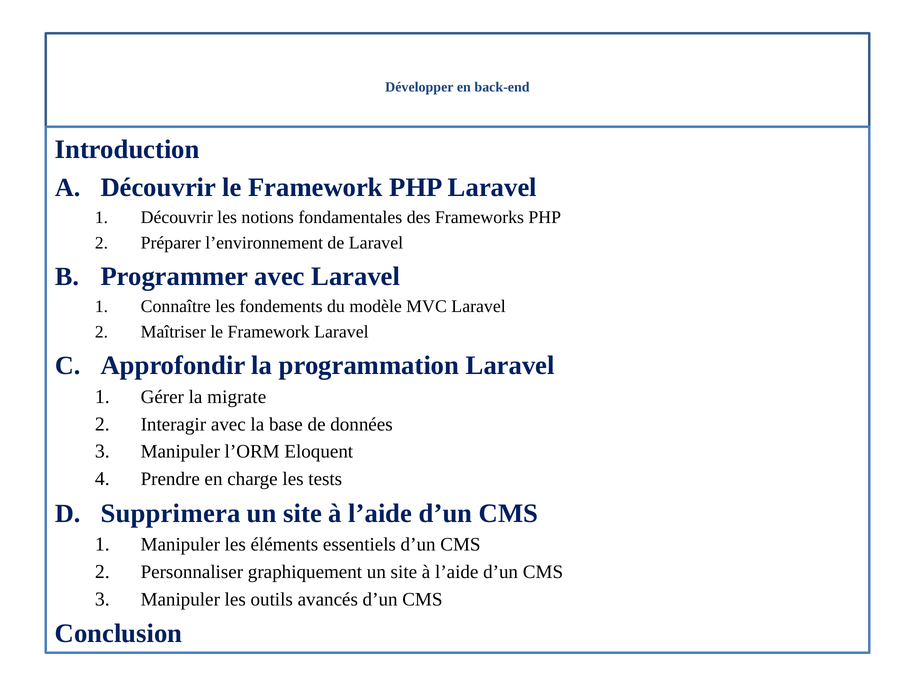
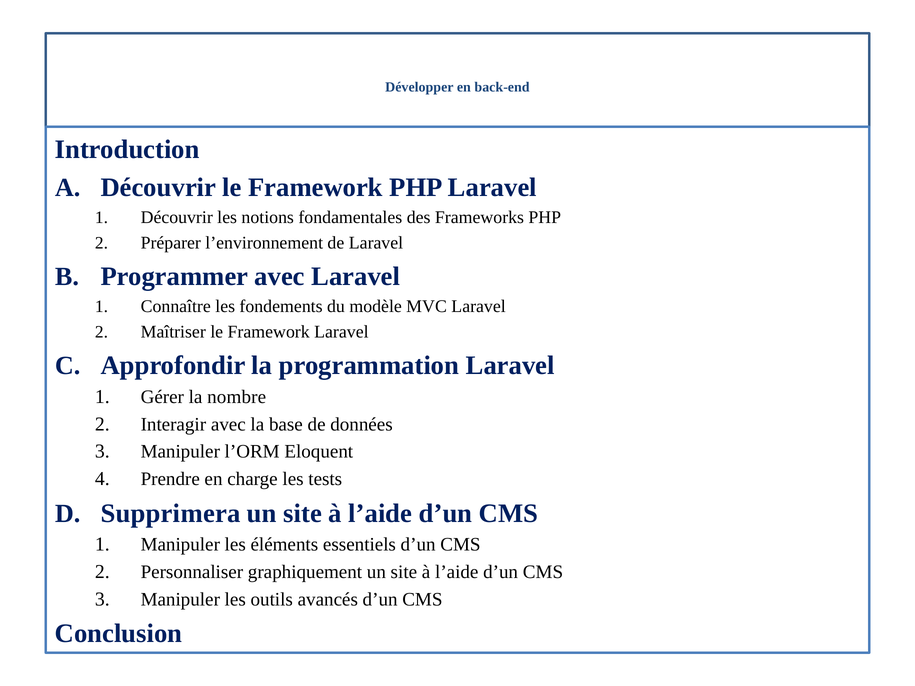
migrate: migrate -> nombre (237, 397)
